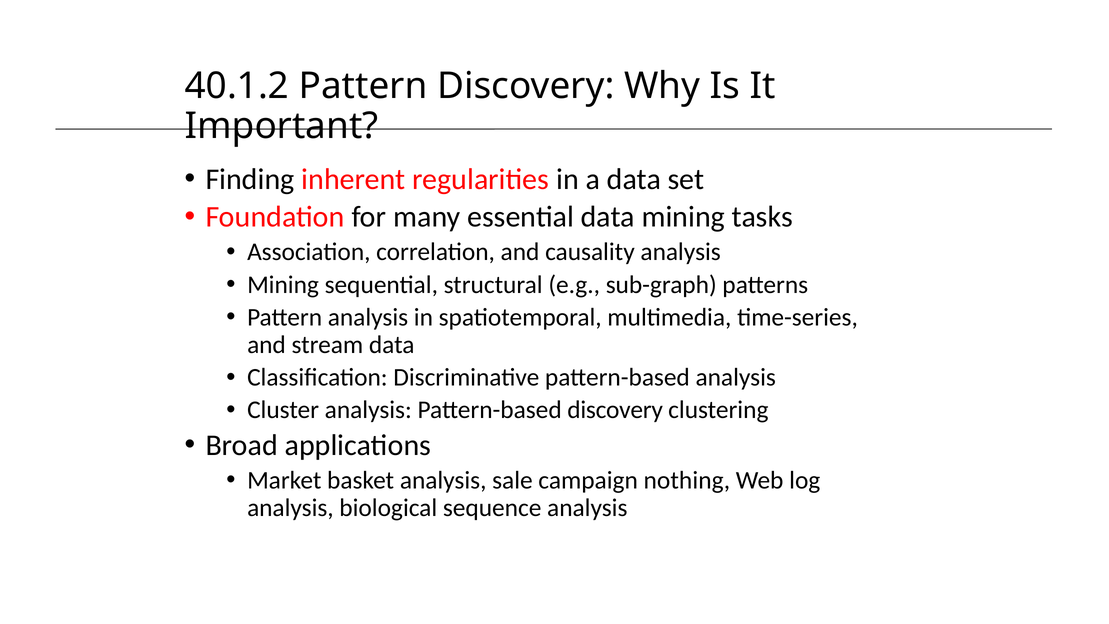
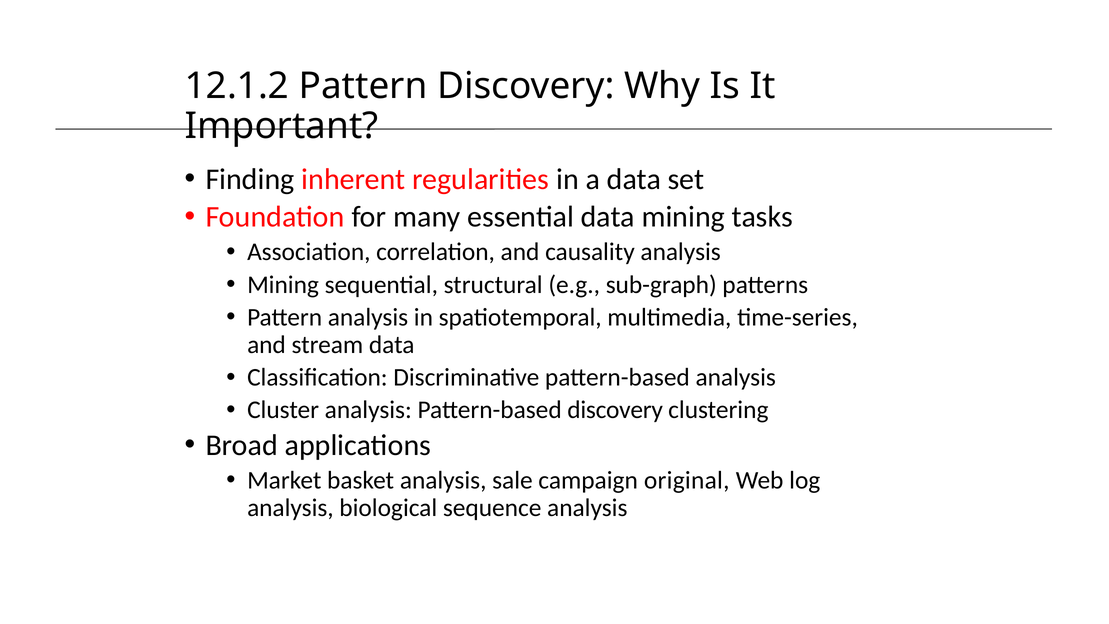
40.1.2: 40.1.2 -> 12.1.2 (237, 86)
nothing: nothing -> original (687, 480)
